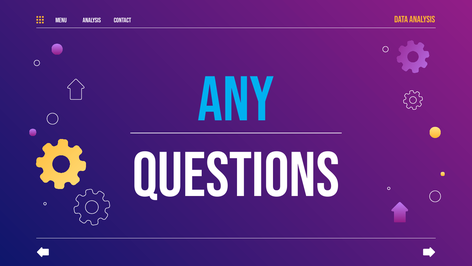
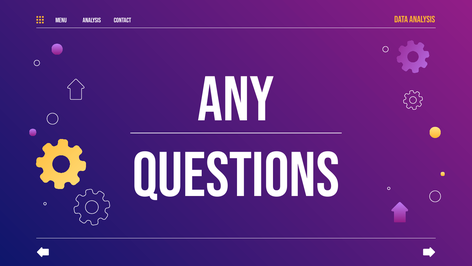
Any colour: light blue -> white (236, 99)
